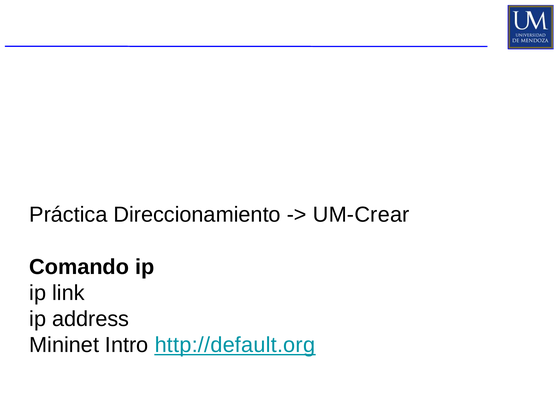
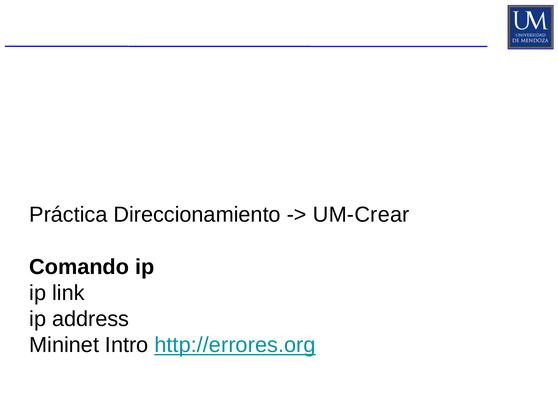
http://default.org: http://default.org -> http://errores.org (235, 345)
